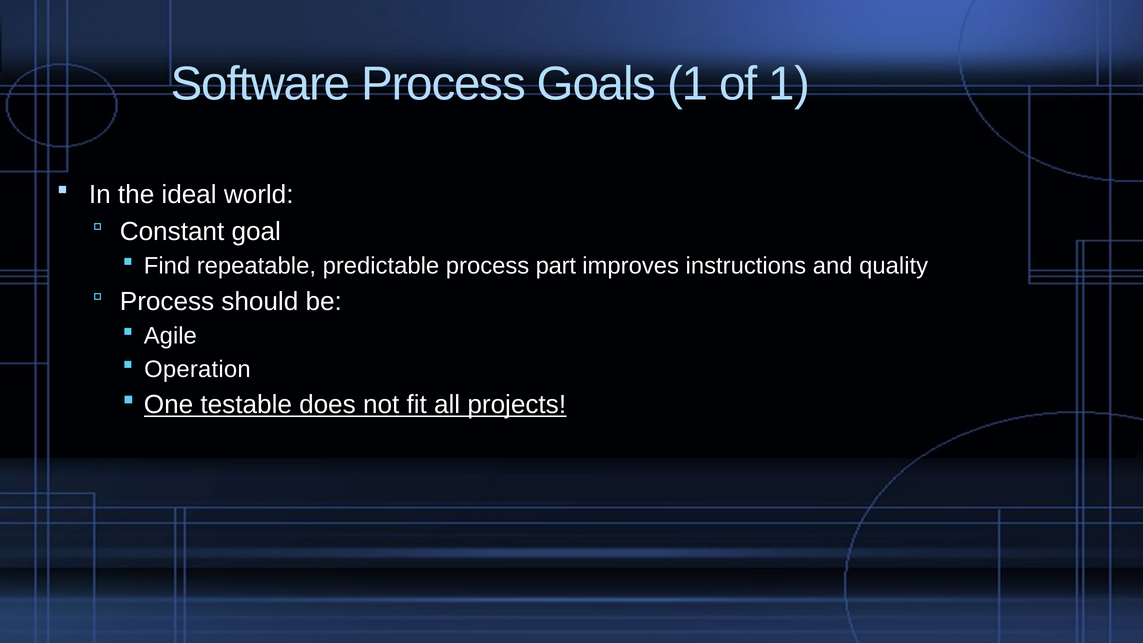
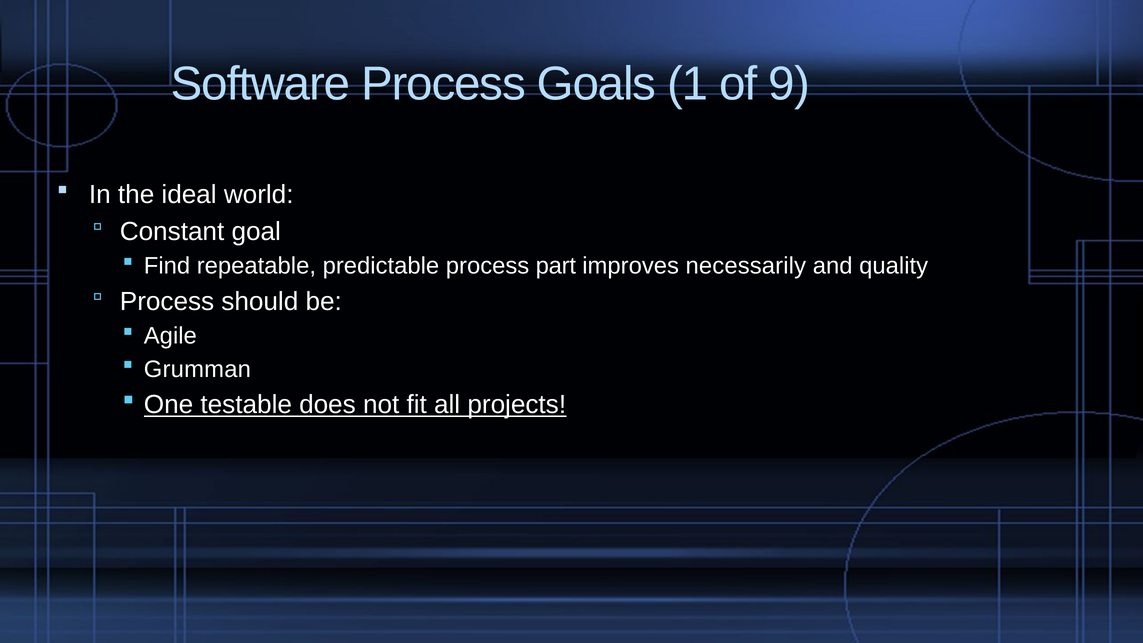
of 1: 1 -> 9 (789, 84)
instructions: instructions -> necessarily (746, 266)
Operation: Operation -> Grumman (197, 369)
